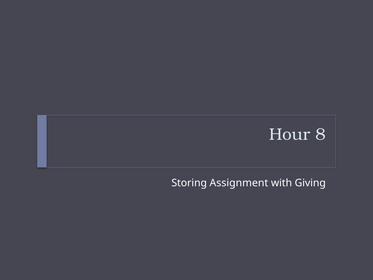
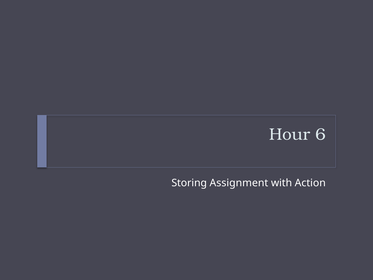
8: 8 -> 6 (321, 134)
Giving: Giving -> Action (310, 183)
